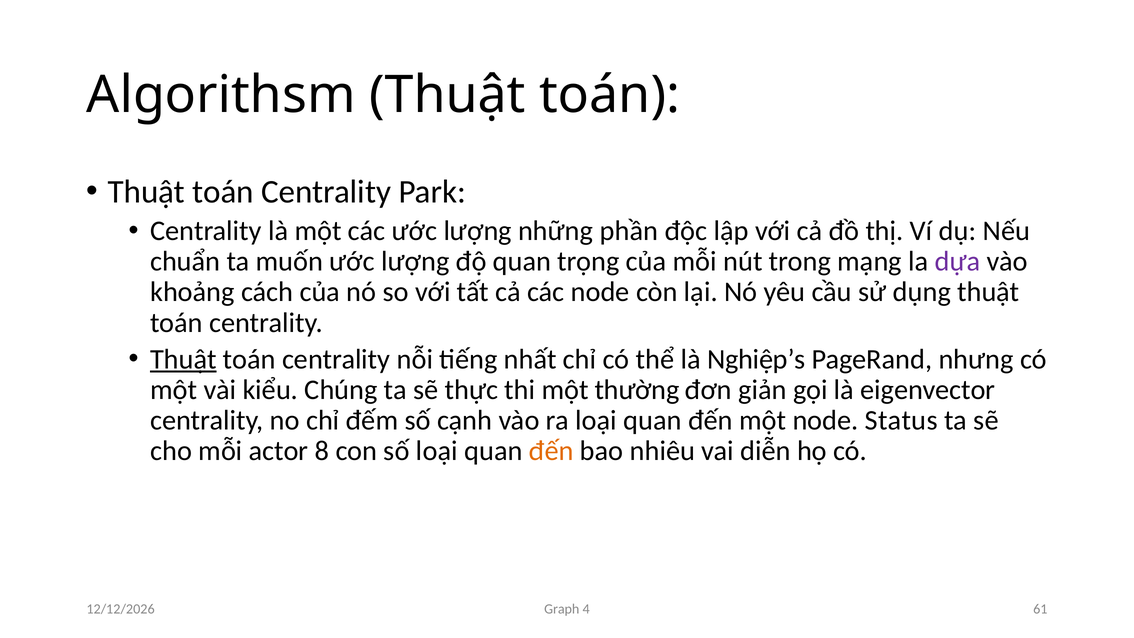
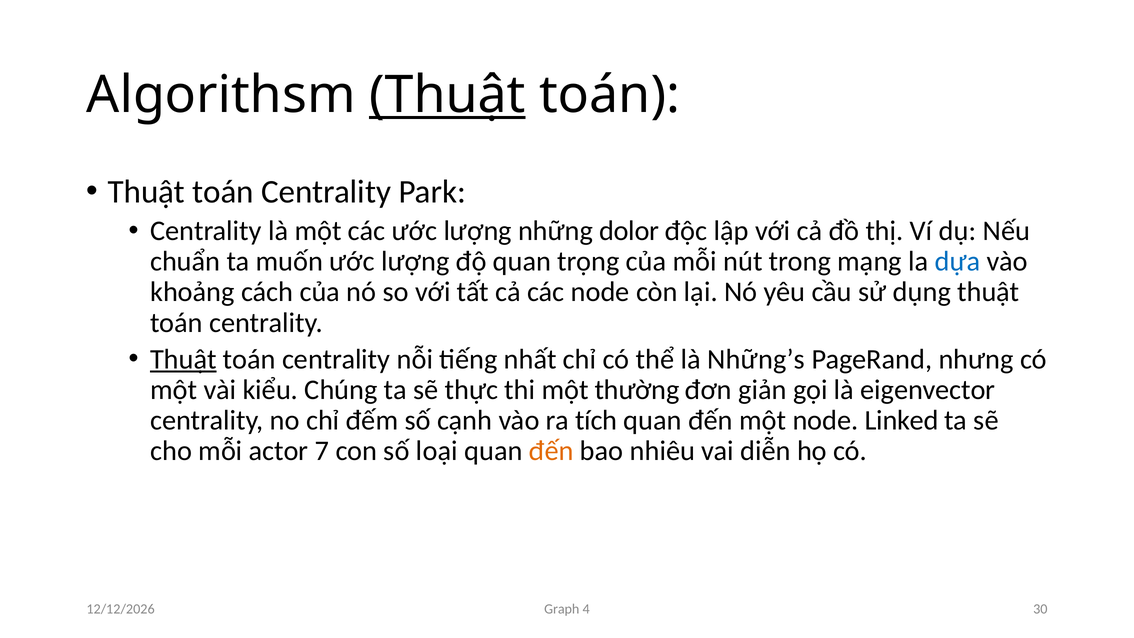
Thuật underline: none -> present (447, 95)
phần: phần -> dolor (629, 231)
dựa colour: purple -> blue (958, 261)
Nghiệp’s: Nghiệp’s -> Những’s (756, 359)
ra loại: loại -> tích (596, 420)
Status: Status -> Linked (902, 420)
8: 8 -> 7 (322, 451)
61: 61 -> 30 (1040, 609)
